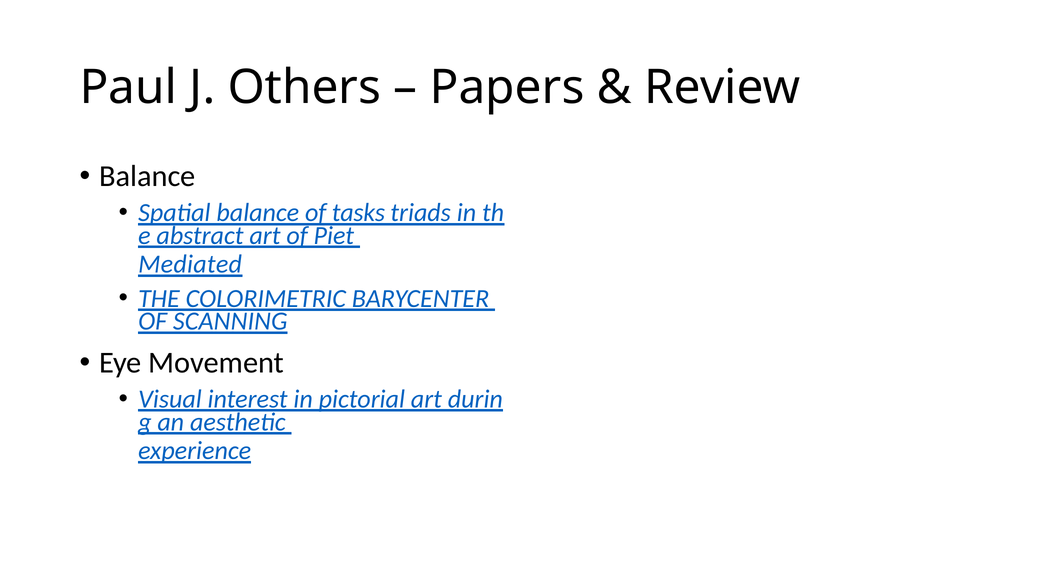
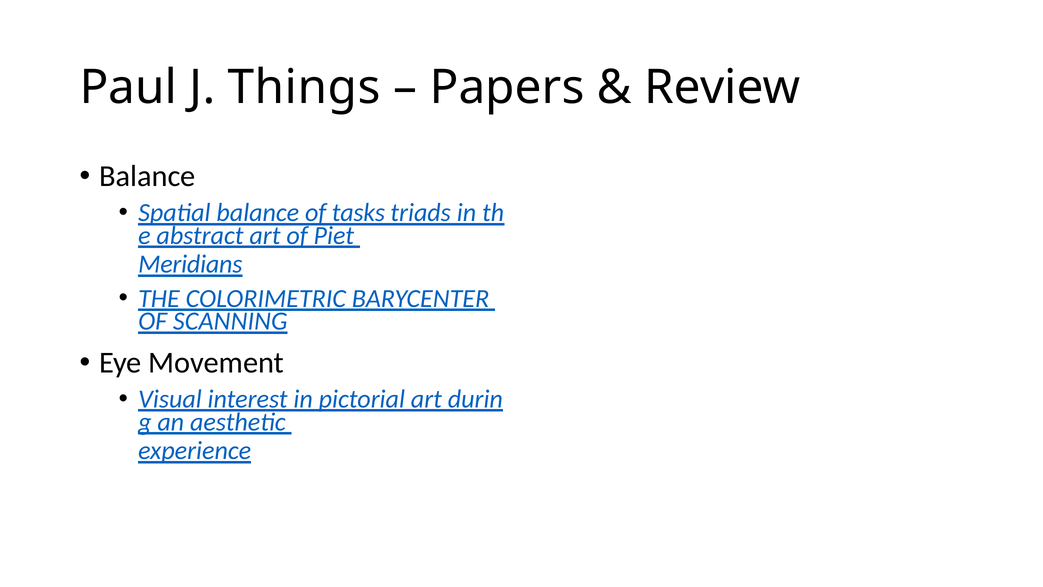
Others: Others -> Things (304, 88)
Mediated: Mediated -> Meridians (190, 264)
